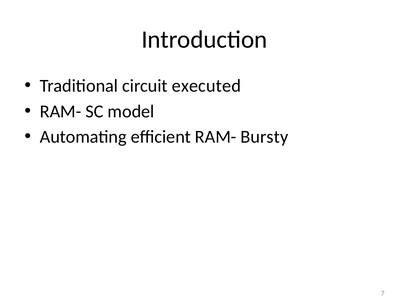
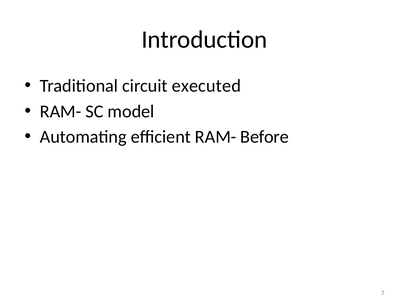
Bursty: Bursty -> Before (265, 137)
